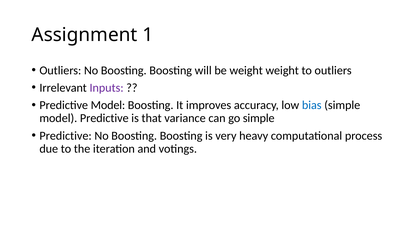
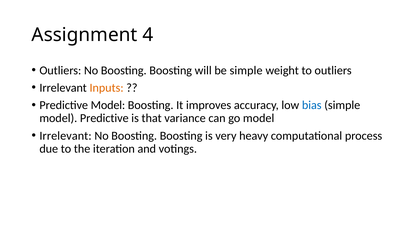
1: 1 -> 4 (148, 35)
be weight: weight -> simple (246, 70)
Inputs colour: purple -> orange (107, 88)
go simple: simple -> model (259, 118)
Predictive: Predictive -> Irrelevant (66, 135)
